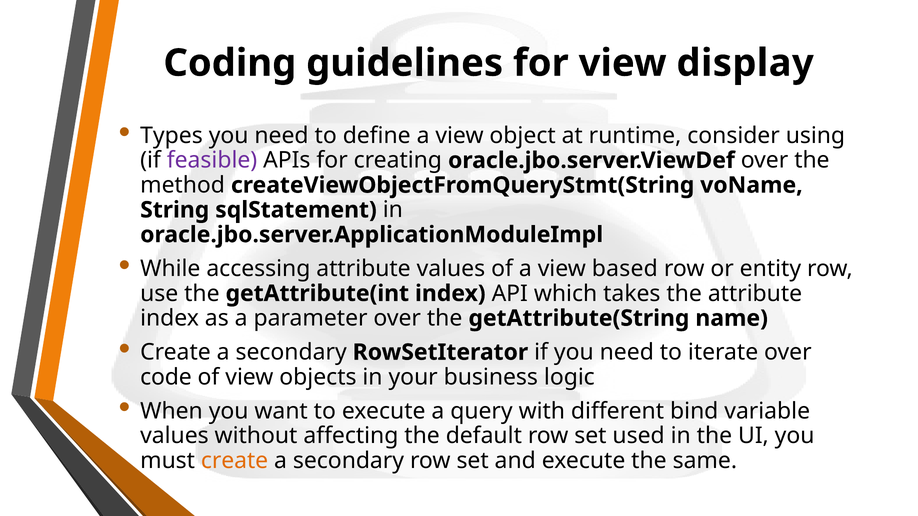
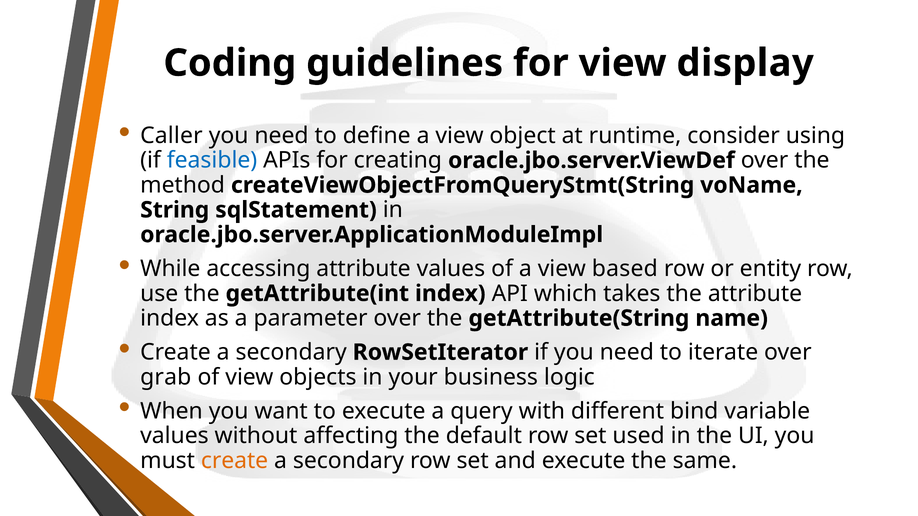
Types: Types -> Caller (171, 136)
feasible colour: purple -> blue (212, 161)
code: code -> grab (166, 377)
